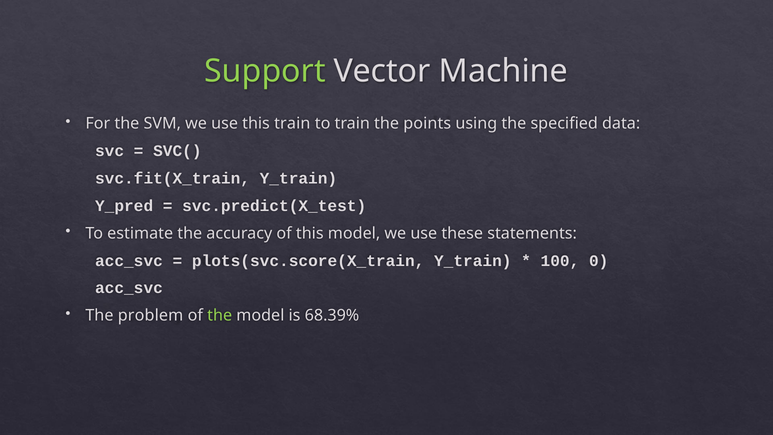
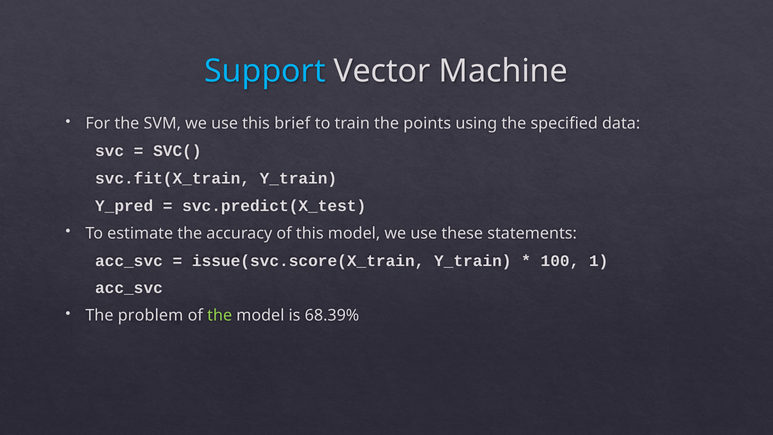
Support colour: light green -> light blue (265, 71)
this train: train -> brief (292, 124)
plots(svc.score(X_train: plots(svc.score(X_train -> issue(svc.score(X_train (308, 261)
0: 0 -> 1 (599, 261)
